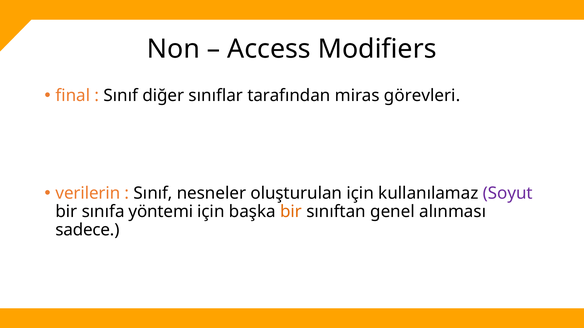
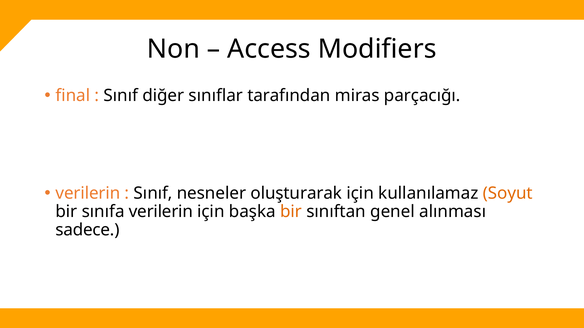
görevleri: görevleri -> parçacığı (422, 96)
oluşturulan: oluşturulan -> oluşturarak (296, 193)
Soyut colour: purple -> orange (508, 193)
sınıfa yöntemi: yöntemi -> verilerin (161, 212)
